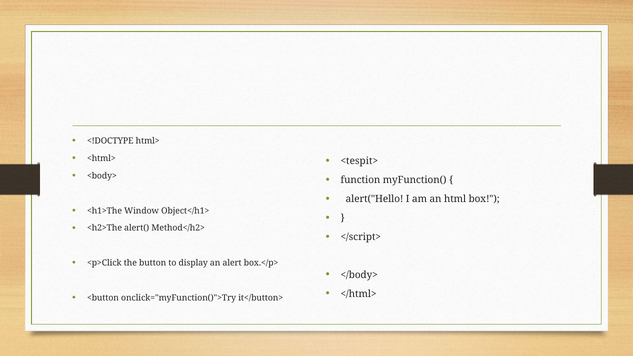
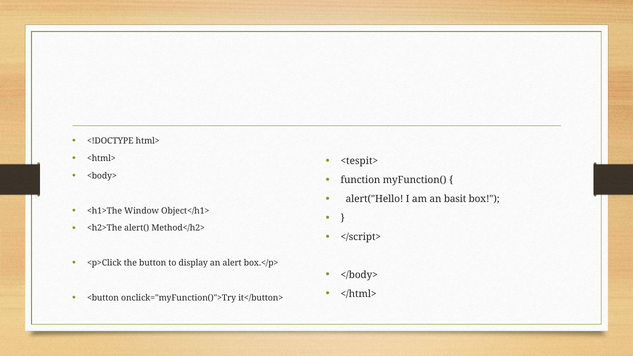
html: html -> basit (455, 199)
